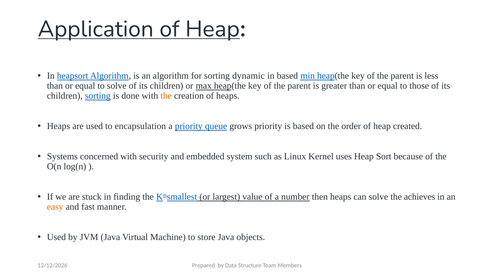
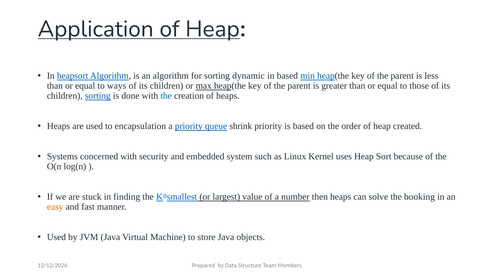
to solve: solve -> ways (117, 86)
the colour: orange -> blue (166, 96)
grows: grows -> shrink (241, 126)
achieves: achieves -> booking (419, 197)
